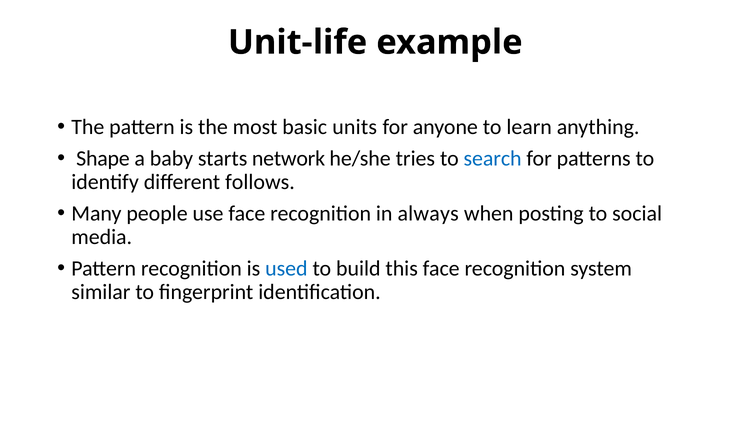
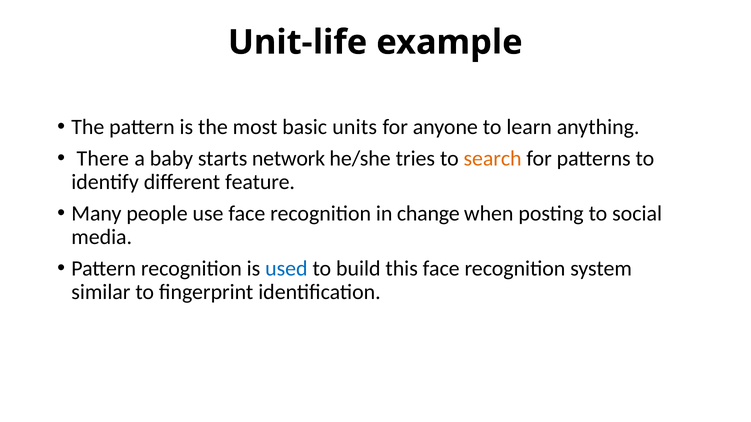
Shape: Shape -> There (103, 158)
search colour: blue -> orange (493, 158)
follows: follows -> feature (260, 182)
always: always -> change (428, 214)
